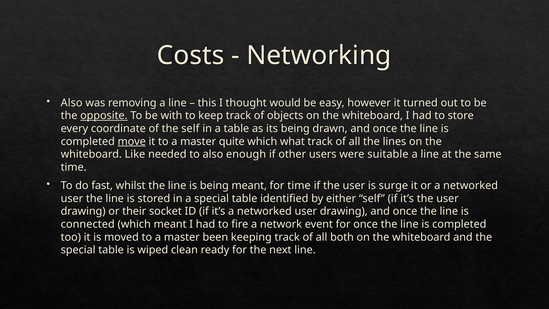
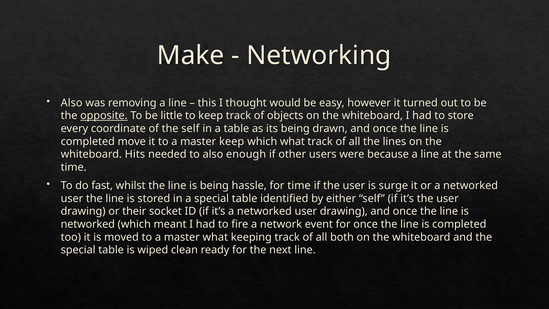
Costs: Costs -> Make (191, 56)
with: with -> little (171, 116)
move underline: present -> none (132, 141)
master quite: quite -> keep (232, 141)
Like: Like -> Hits (135, 154)
suitable: suitable -> because (388, 154)
being meant: meant -> hassle (249, 185)
connected: connected -> networked (88, 224)
master been: been -> what (215, 237)
